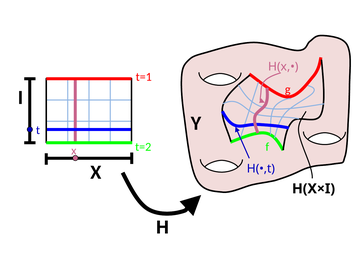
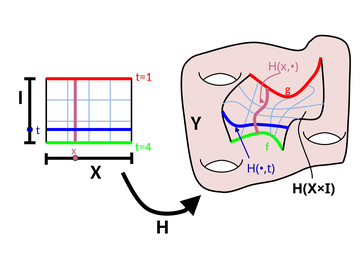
t=2: t=2 -> t=4 (143, 147)
